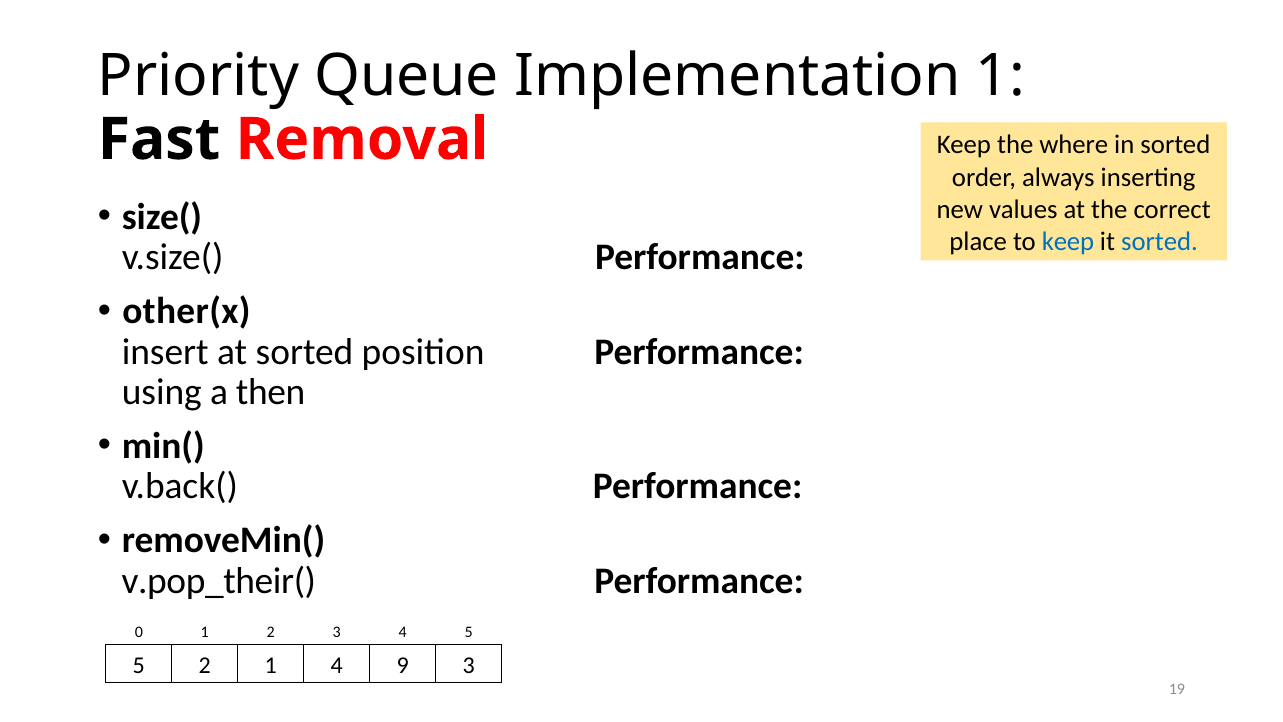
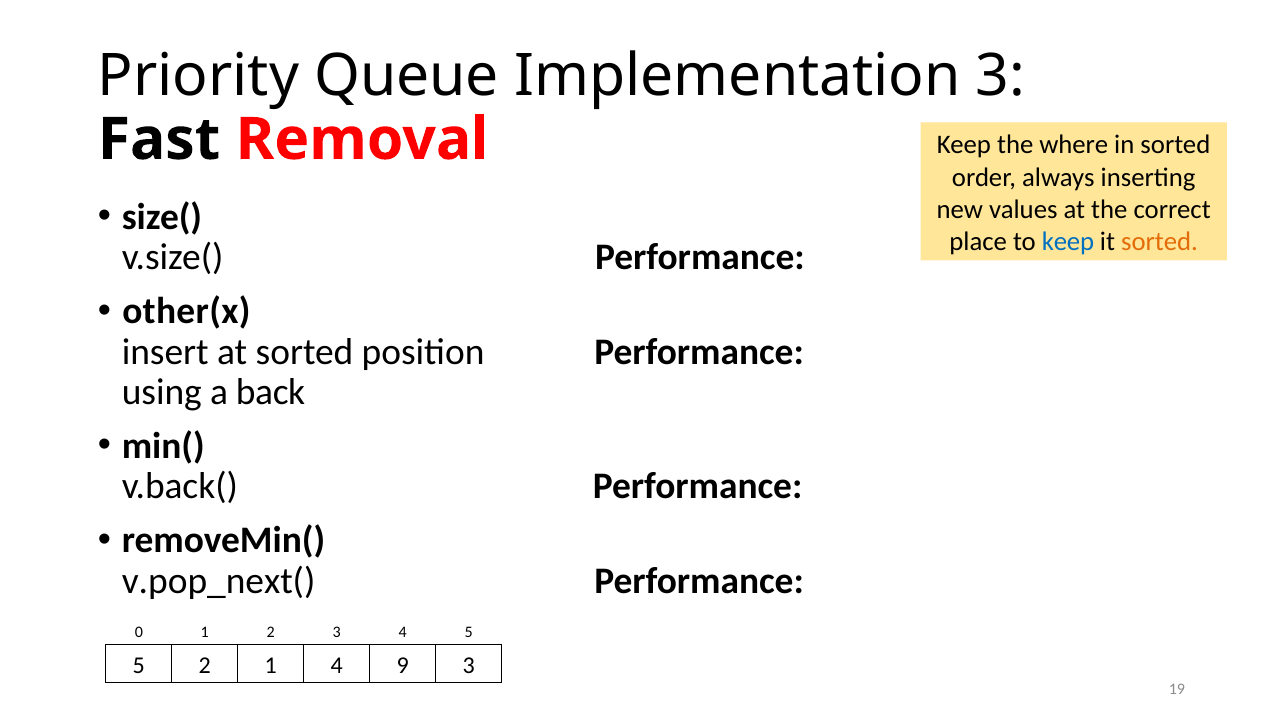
Implementation 1: 1 -> 3 (1001, 76)
sorted colour: blue -> orange (1160, 241)
then: then -> back (271, 392)
v.pop_their(: v.pop_their( -> v.pop_next( (219, 580)
